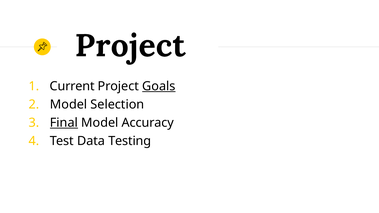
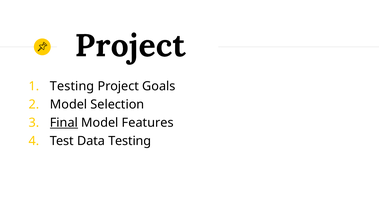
Current: Current -> Testing (72, 86)
Goals underline: present -> none (159, 86)
Accuracy: Accuracy -> Features (148, 123)
